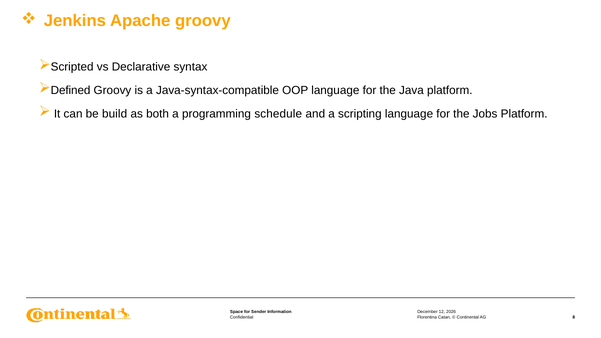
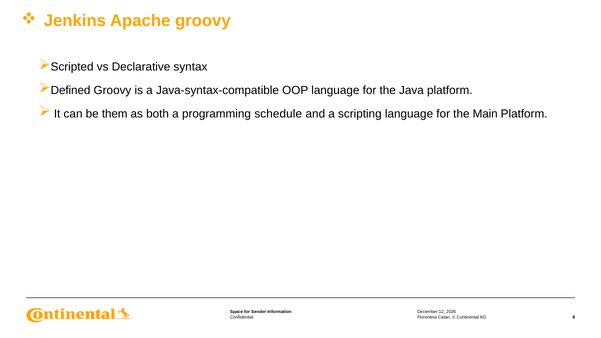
build: build -> them (115, 114)
Jobs: Jobs -> Main (485, 114)
